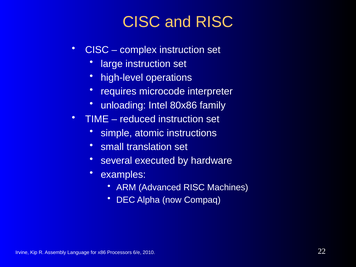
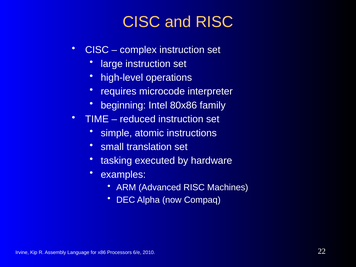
unloading: unloading -> beginning (123, 105)
several: several -> tasking (116, 161)
